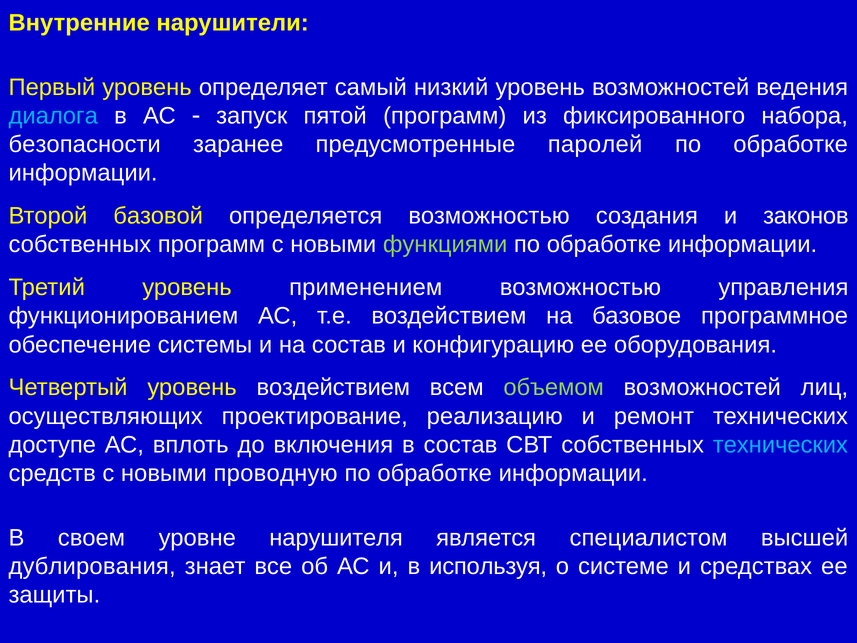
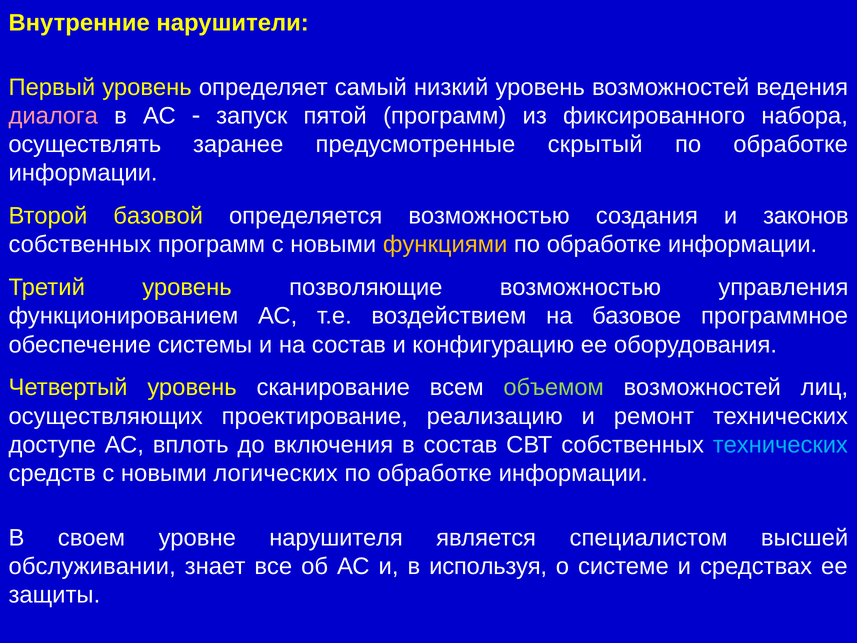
диалога colour: light blue -> pink (53, 116)
безопасности: безопасности -> осуществлять (85, 144)
паролей: паролей -> скрытый (595, 144)
функциями colour: light green -> yellow (445, 245)
применением: применением -> позволяющие (366, 287)
уровень воздействием: воздействием -> сканирование (333, 387)
проводную: проводную -> логических (276, 473)
дублирования: дублирования -> обслуживании (92, 566)
